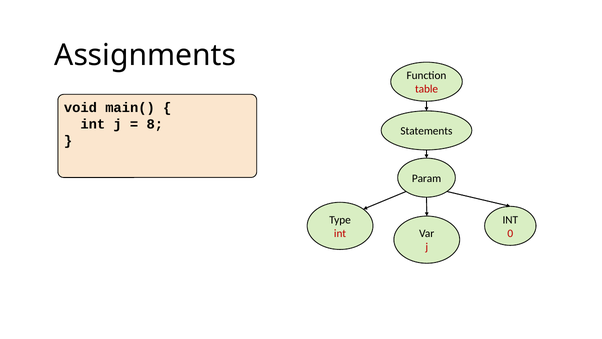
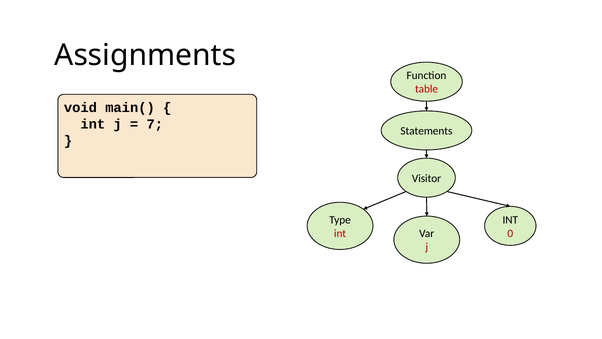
8: 8 -> 7 (155, 124)
Param: Param -> Visitor (427, 178)
